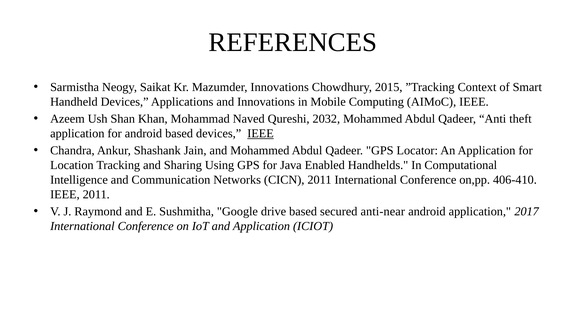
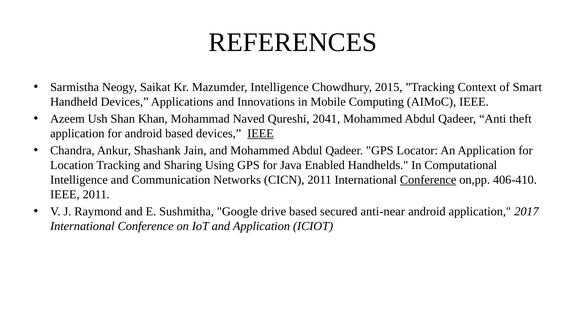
Mazumder Innovations: Innovations -> Intelligence (280, 87)
2032: 2032 -> 2041 (326, 119)
Conference underline: none -> present (428, 180)
